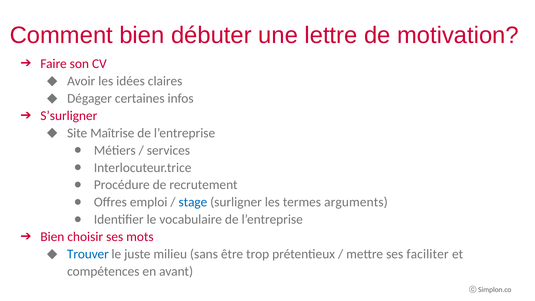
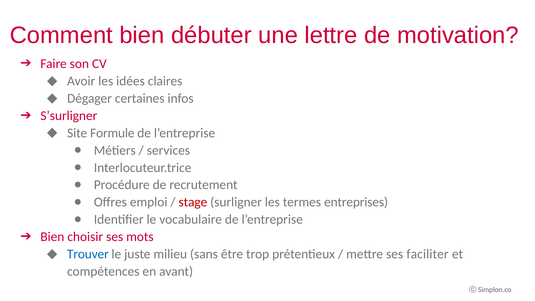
Maîtrise: Maîtrise -> Formule (112, 133)
stage colour: blue -> red (193, 202)
arguments: arguments -> entreprises (356, 202)
